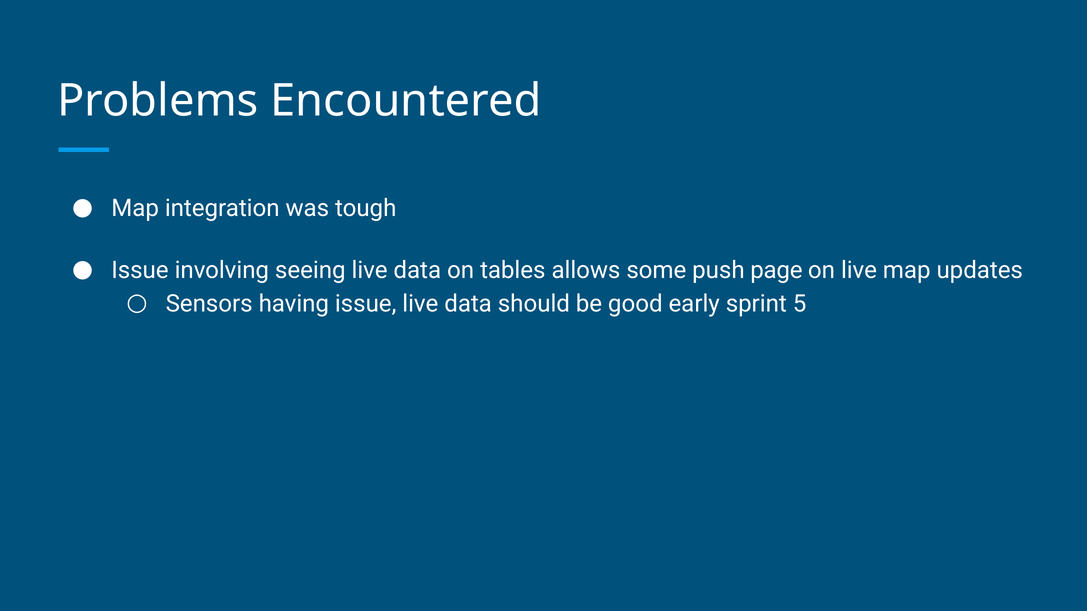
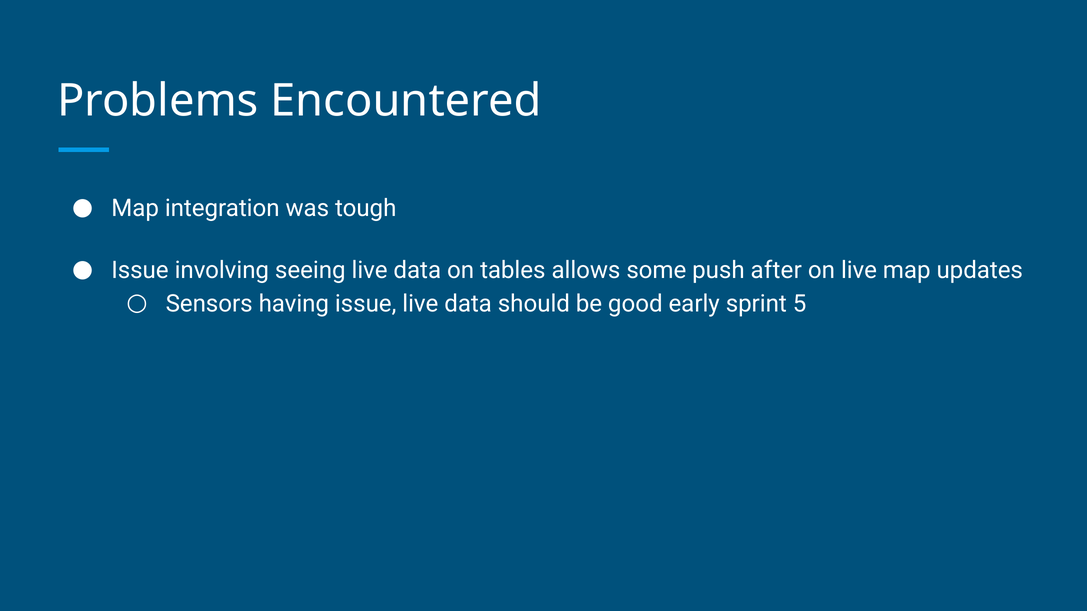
page: page -> after (776, 271)
